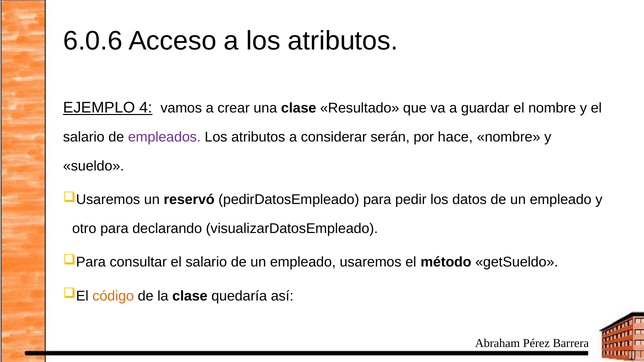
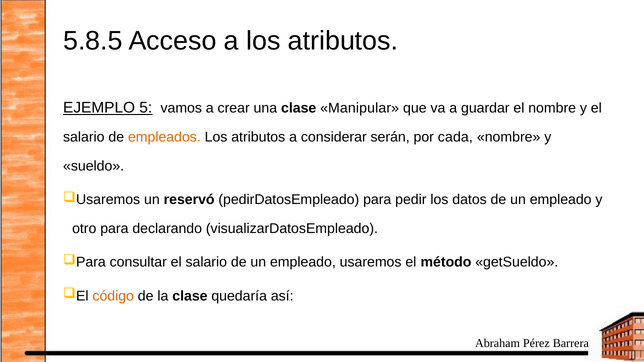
6.0.6: 6.0.6 -> 5.8.5 (93, 41)
4: 4 -> 5 (146, 108)
Resultado: Resultado -> Manipular (360, 108)
empleados colour: purple -> orange (164, 137)
hace: hace -> cada (455, 137)
